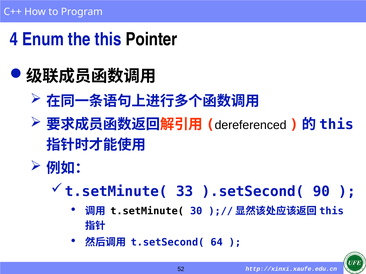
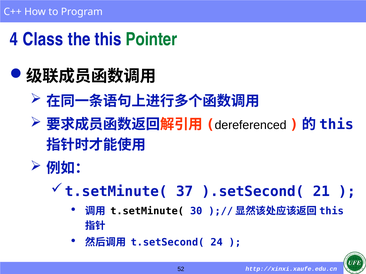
Enum: Enum -> Class (43, 40)
Pointer colour: black -> green (151, 40)
33: 33 -> 37 (185, 192)
90: 90 -> 21 (321, 192)
64: 64 -> 24 (217, 243)
